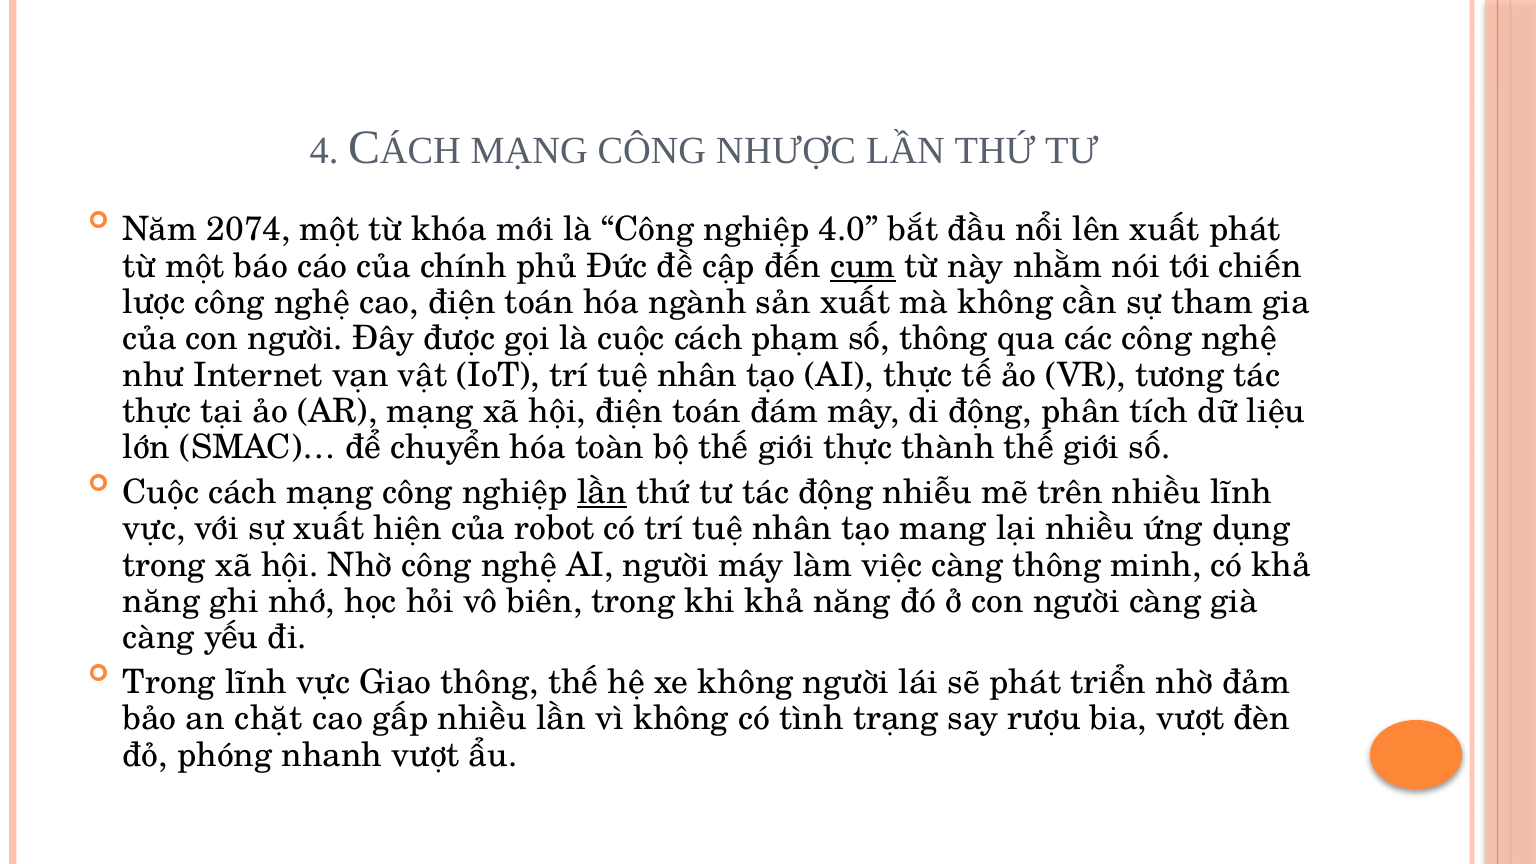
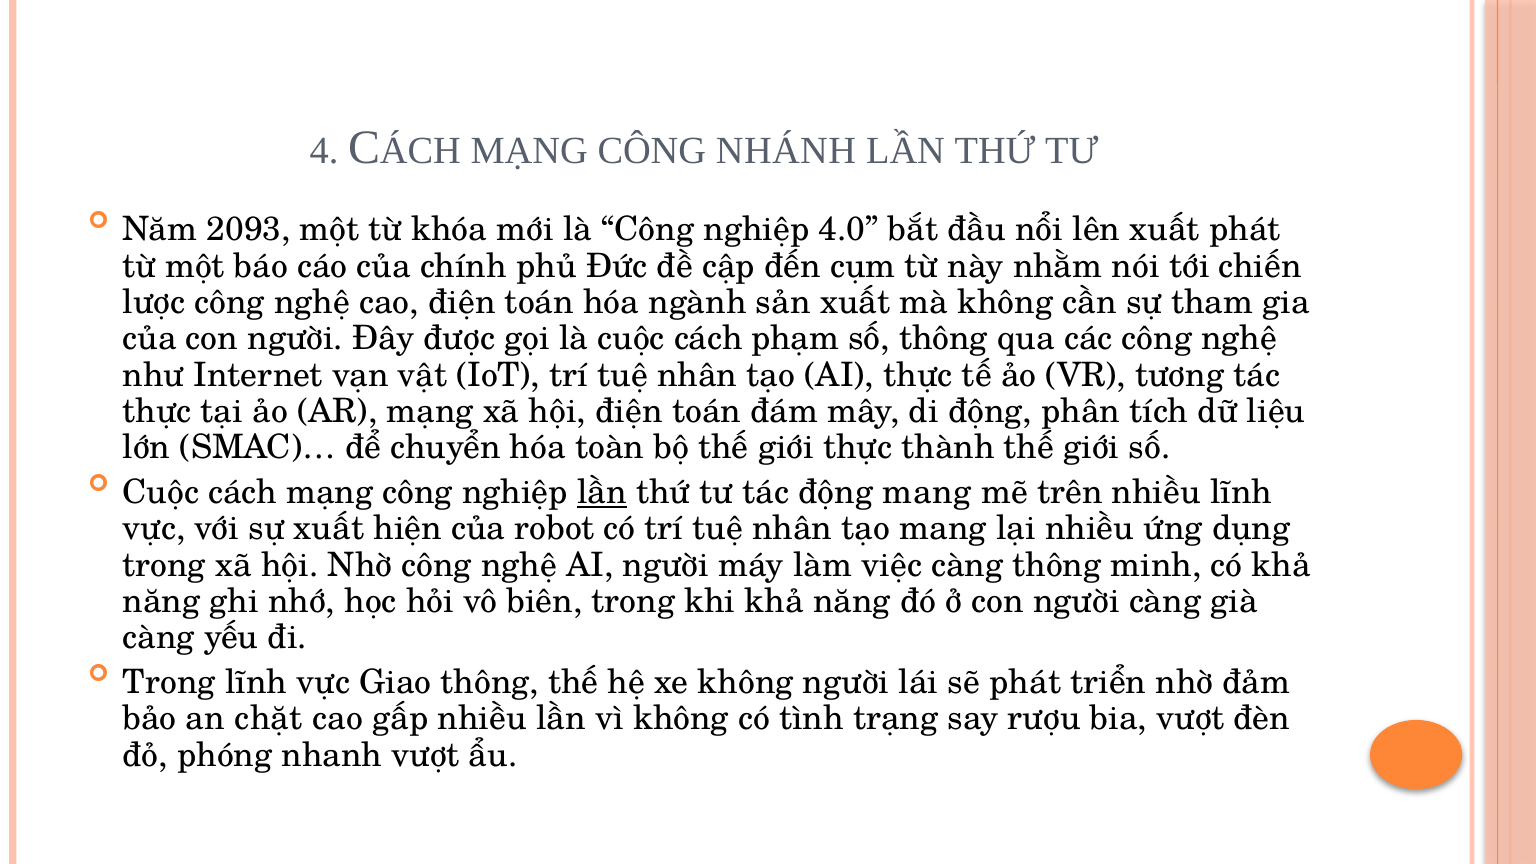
NHƯỢC: NHƯỢC -> NHÁNH (786, 151)
2074: 2074 -> 2093 (249, 230)
cụm underline: present -> none (863, 266)
động nhiễu: nhiễu -> mang (927, 492)
